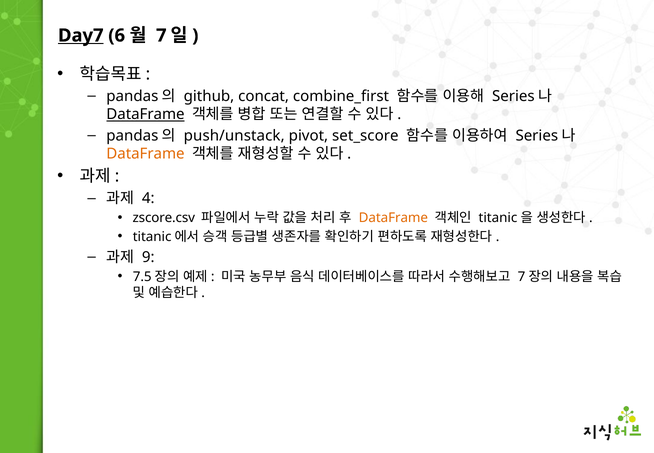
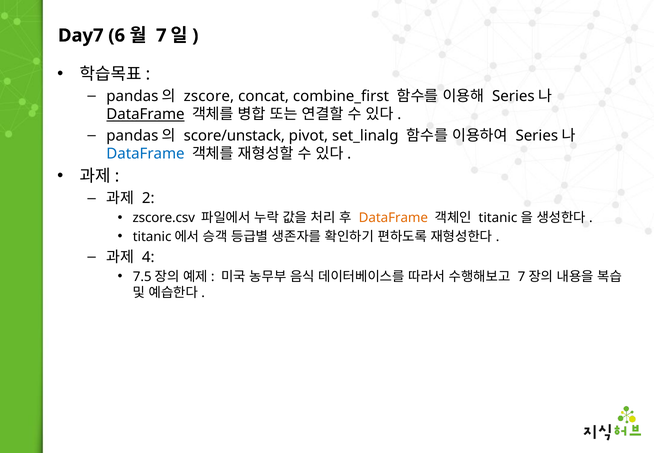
Day7 underline: present -> none (81, 35)
github: github -> zscore (209, 96)
push/unstack: push/unstack -> score/unstack (234, 136)
set_score: set_score -> set_linalg (365, 136)
DataFrame colour: orange -> blue (145, 154)
4: 4 -> 2 (148, 198)
9: 9 -> 4 (148, 257)
